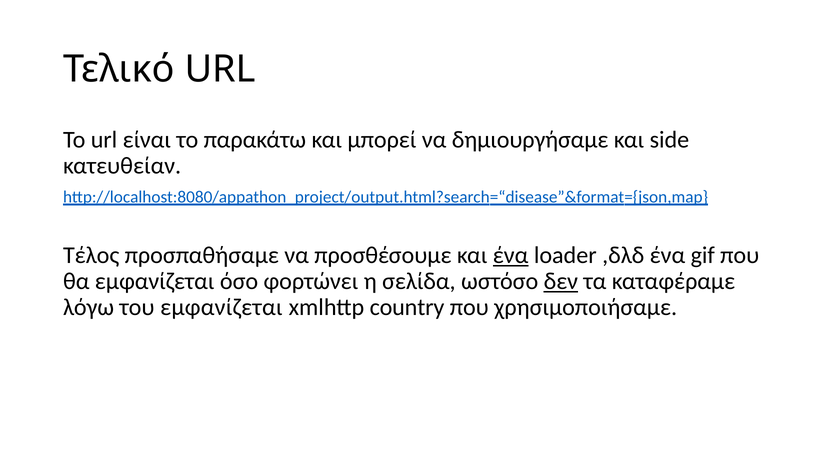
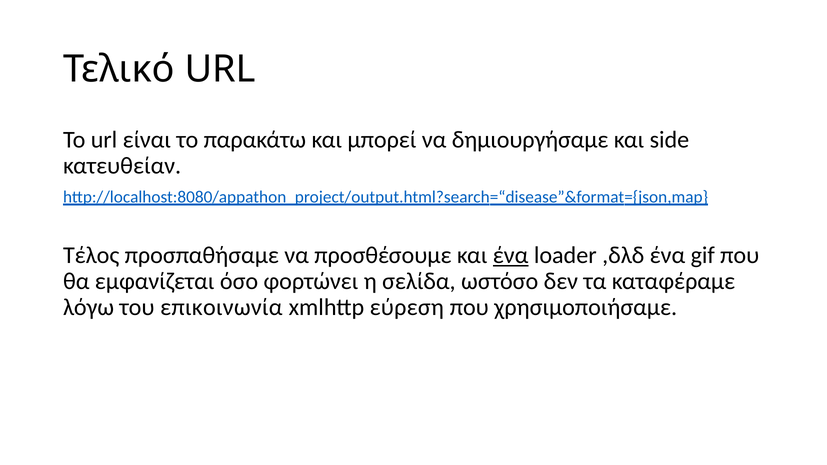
δεν underline: present -> none (561, 281)
του εμφανίζεται: εμφανίζεται -> επικοινωνία (221, 308)
country: country -> εύρεση (407, 308)
